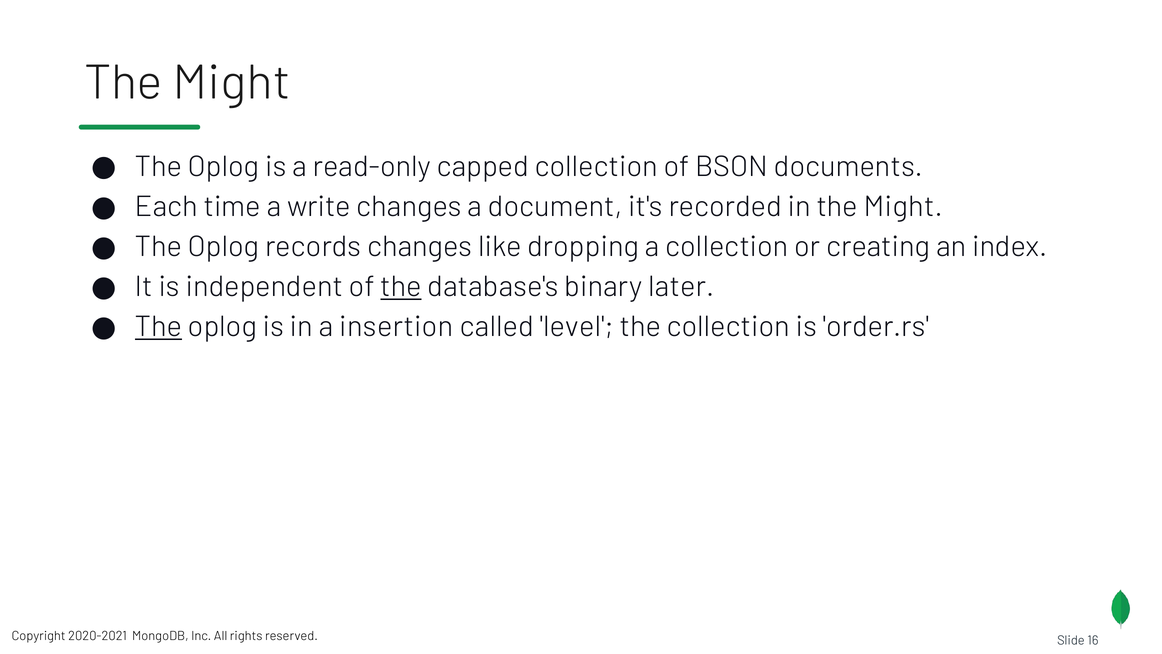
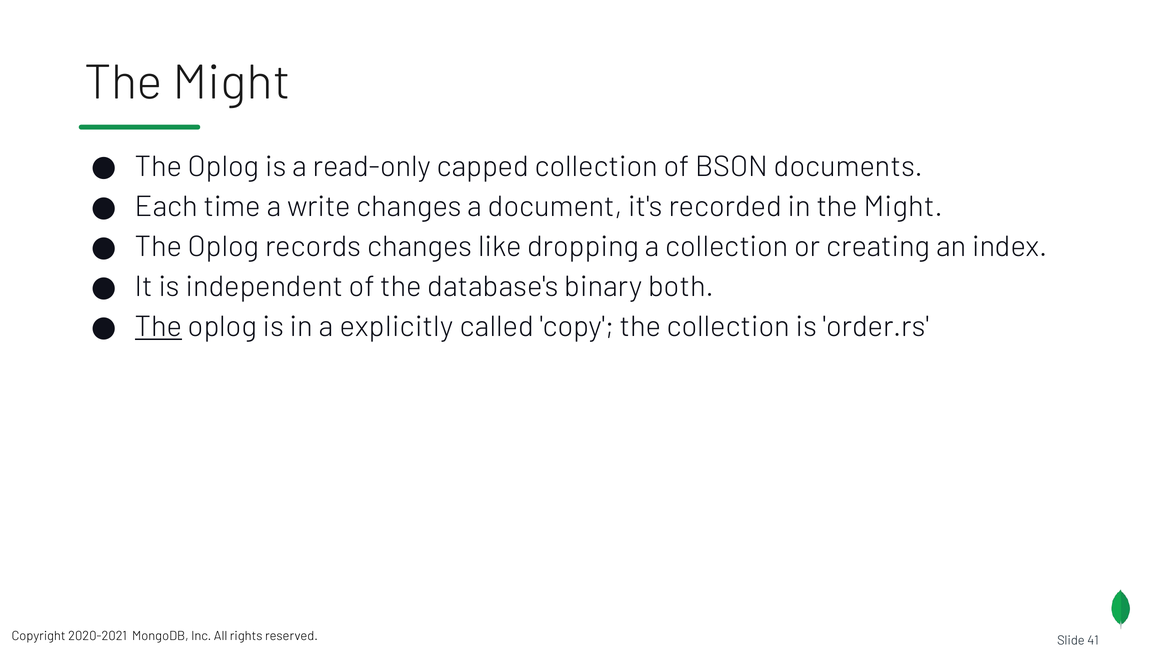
the underline: present -> none (401, 287)
later: later -> both (681, 287)
insertion: insertion -> explicitly (396, 327)
level: level -> copy (577, 327)
16: 16 -> 41 (1093, 640)
